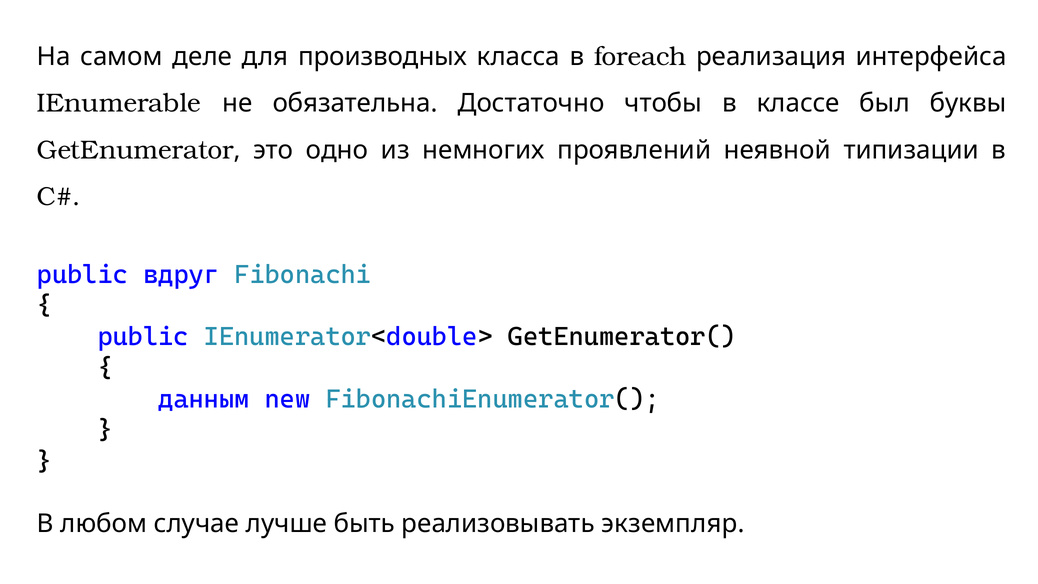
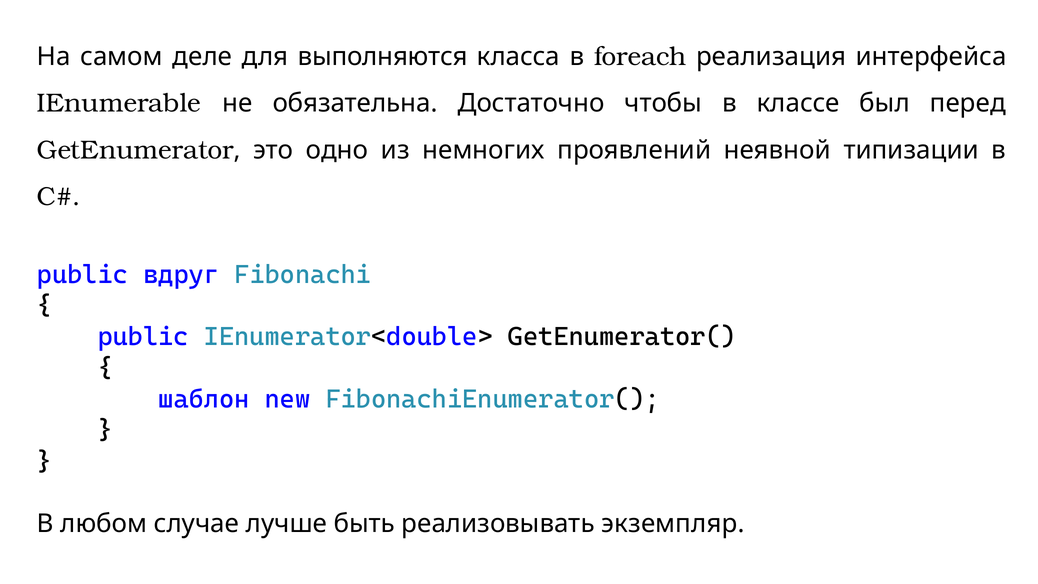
производных: производных -> выполняются (383, 57)
буквы: буквы -> перед (968, 103)
данным: данным -> шаблон (204, 399)
